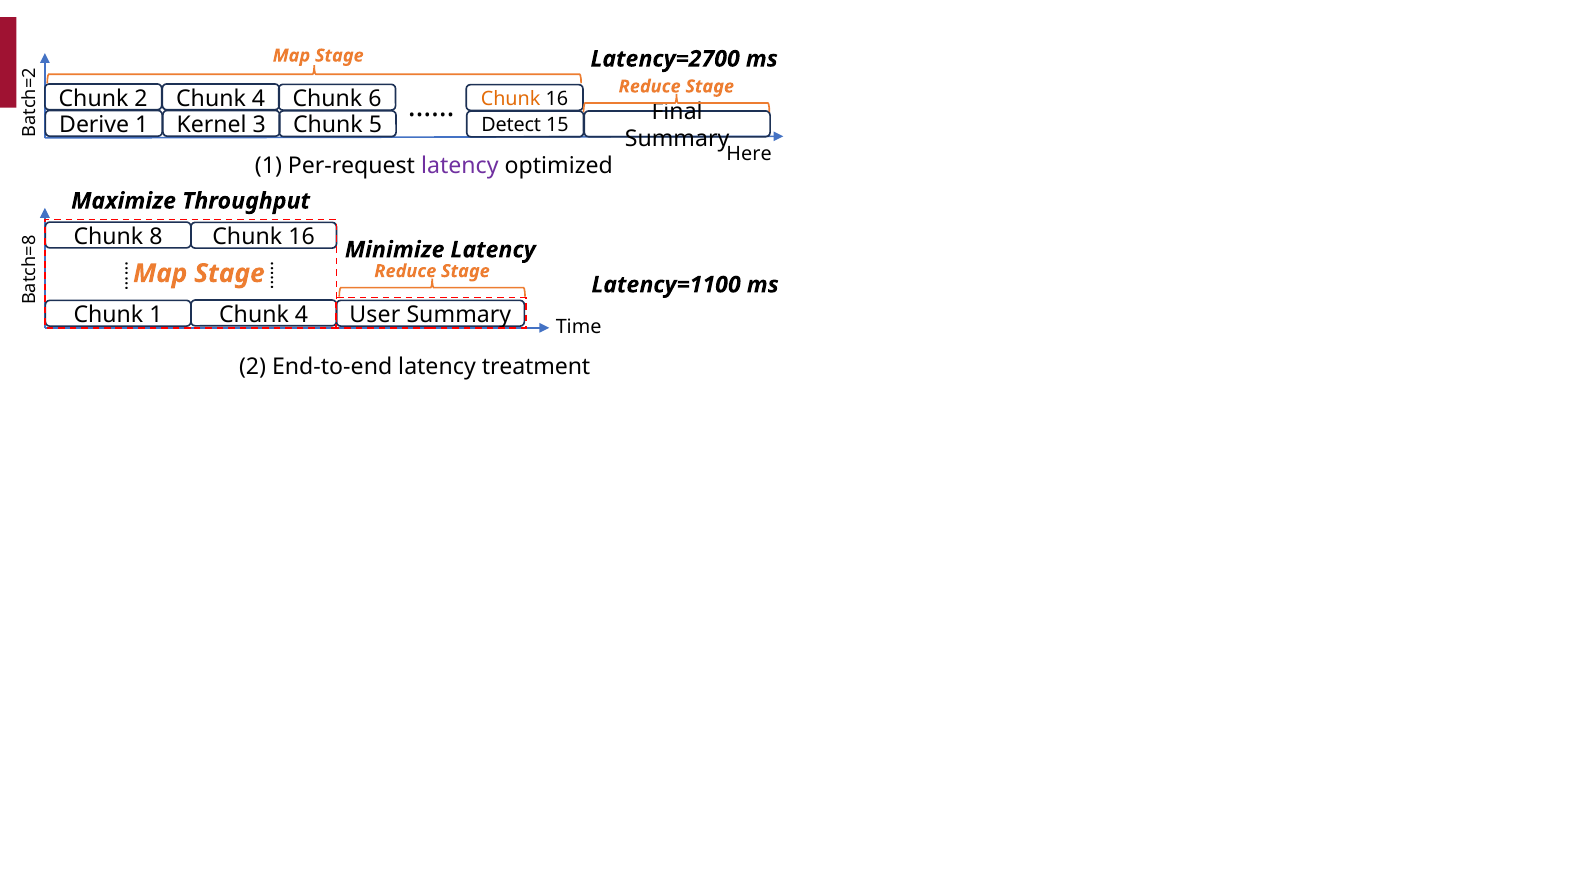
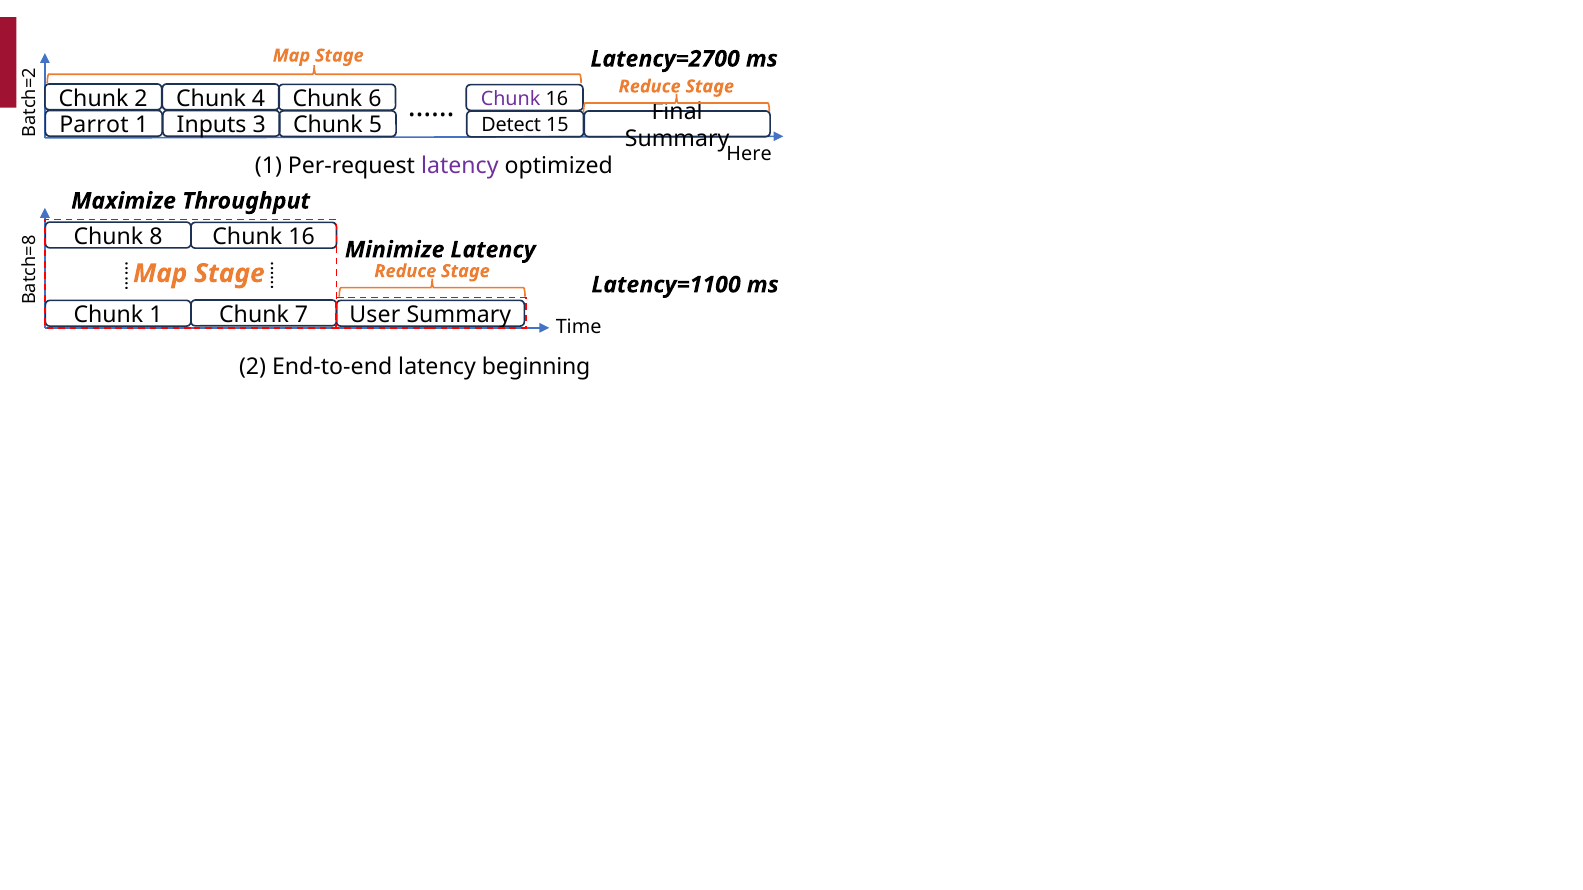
Chunk colour: orange -> purple (511, 99)
Derive: Derive -> Parrot (94, 125)
Kernel: Kernel -> Inputs (212, 125)
4: 4 -> 7 (302, 315)
treatment: treatment -> beginning (536, 367)
